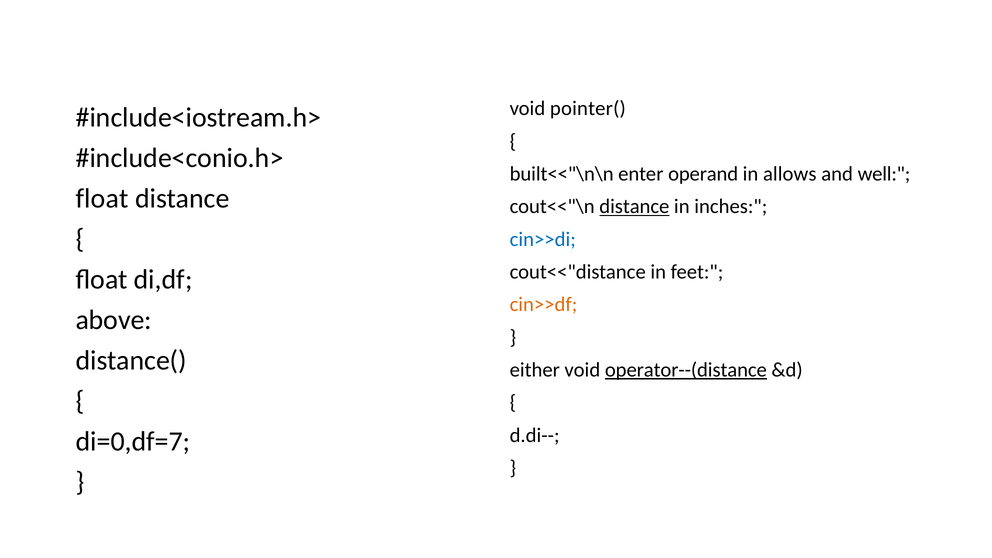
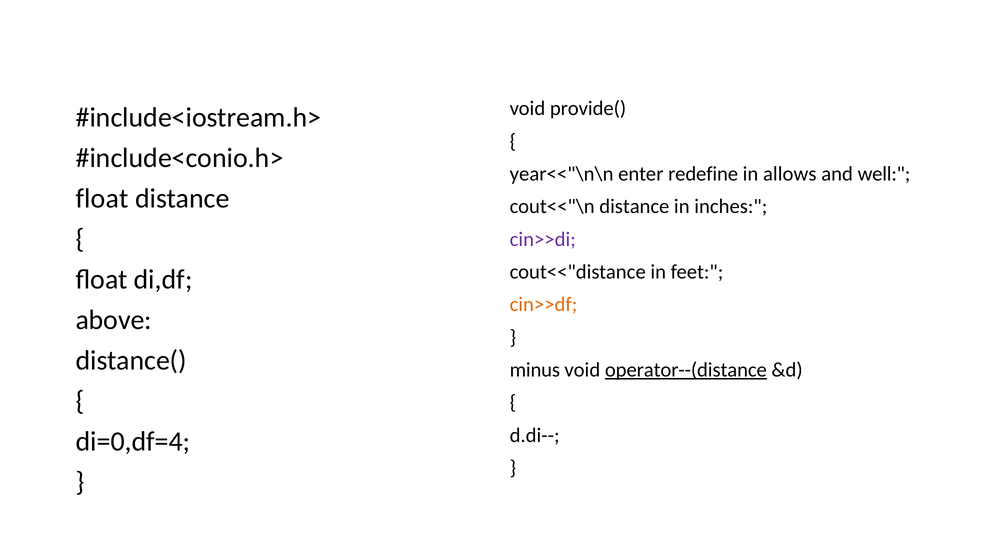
pointer(: pointer( -> provide( (588, 109)
built<<"\n\n: built<<"\n\n -> year<<"\n\n (562, 174)
operand: operand -> redefine (703, 174)
distance underline: present -> none (634, 207)
cin>>di colour: blue -> purple (543, 239)
either: either -> minus (535, 370)
di=0,df=7: di=0,df=7 -> di=0,df=4 (133, 442)
